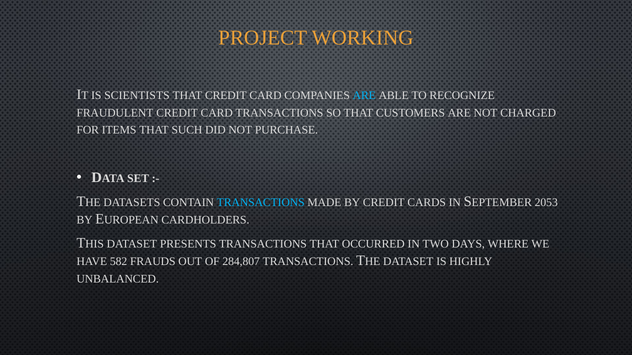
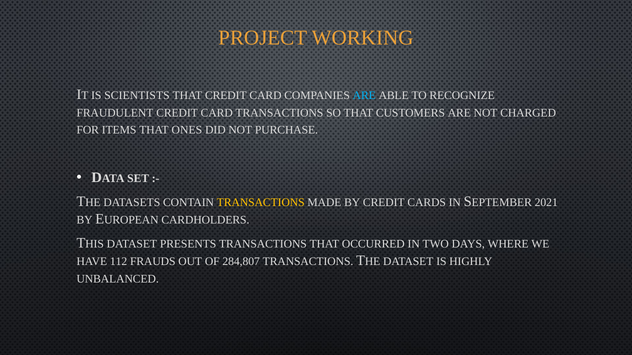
SUCH: SUCH -> ONES (187, 130)
TRANSACTIONS colour: light blue -> yellow (261, 203)
2053: 2053 -> 2021 (546, 203)
582: 582 -> 112 (119, 262)
